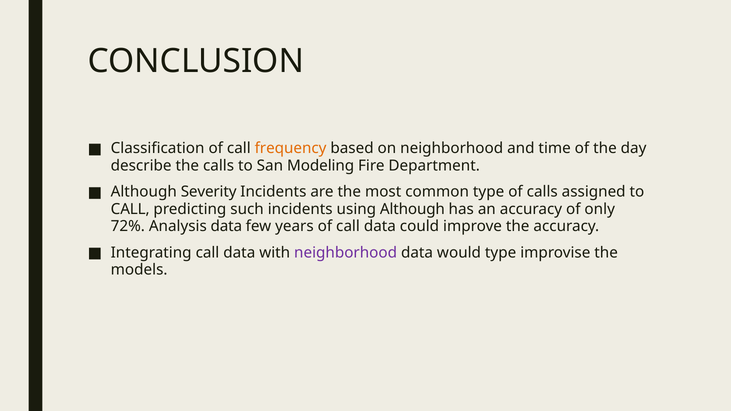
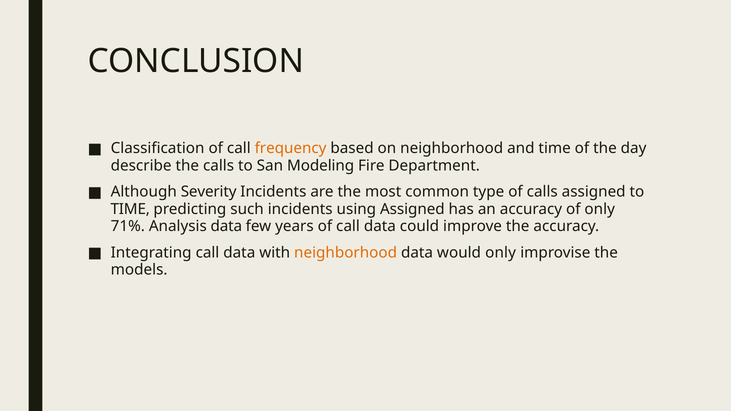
CALL: CALL -> TIME (130, 209)
using Although: Although -> Assigned (412, 209)
72%: 72% -> 71% (128, 226)
neighborhood colour: purple -> orange (346, 253)
would type: type -> only (501, 253)
